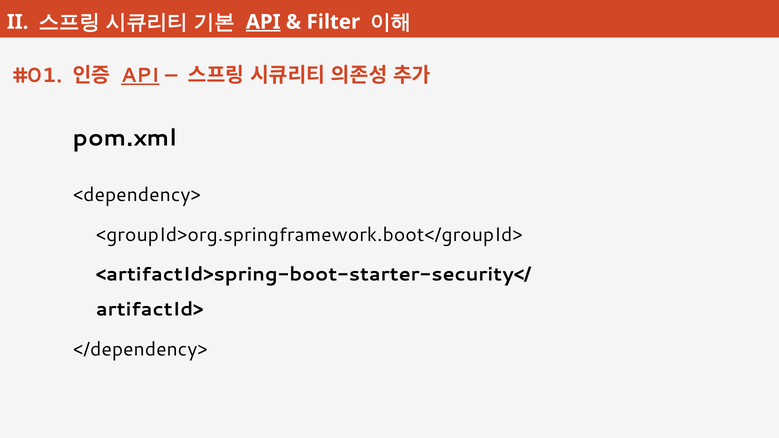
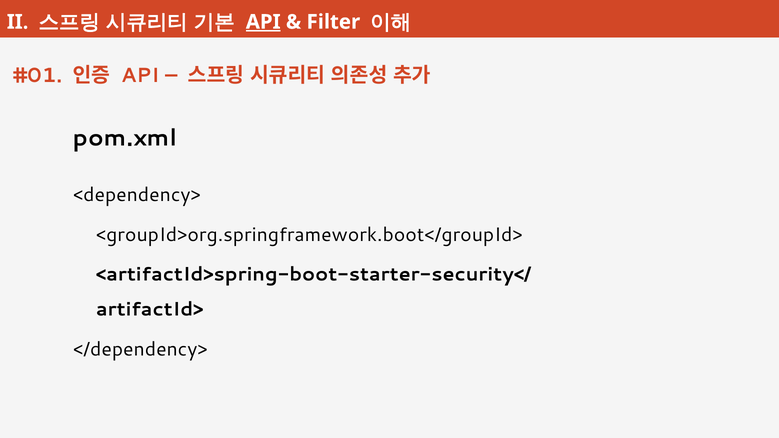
API underline: present -> none (140, 75)
